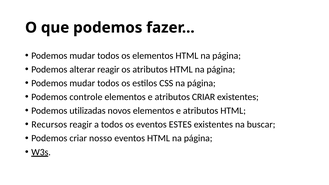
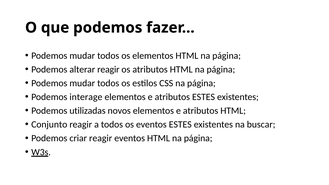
controle: controle -> interage (86, 97)
atributos CRIAR: CRIAR -> ESTES (203, 97)
Recursos: Recursos -> Conjunto (49, 124)
criar nosso: nosso -> reagir (101, 138)
